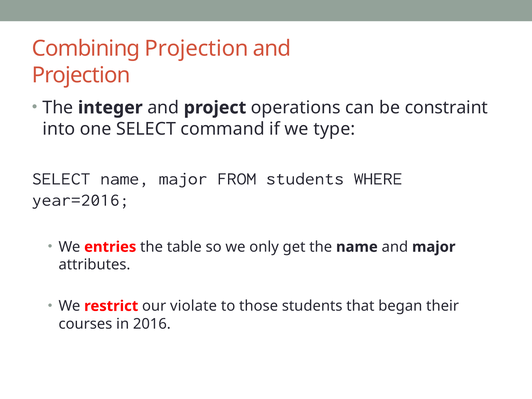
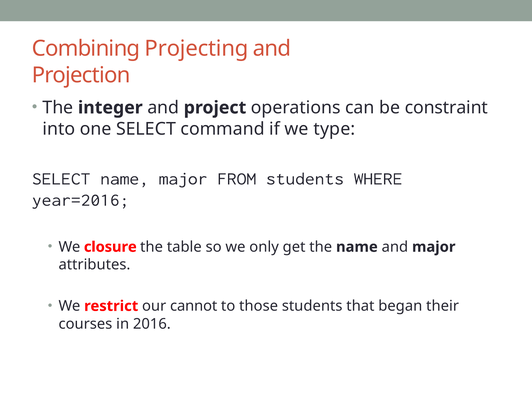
Combining Projection: Projection -> Projecting (197, 49)
entries: entries -> closure (110, 247)
violate: violate -> cannot (194, 306)
